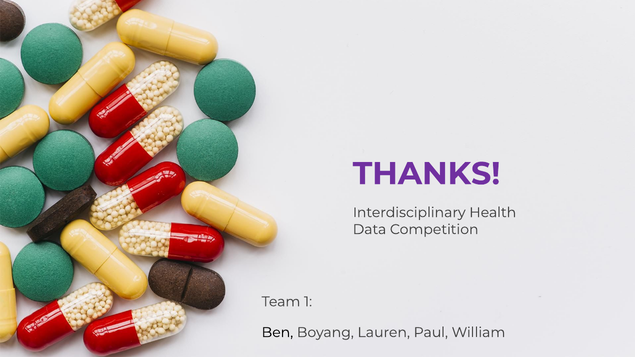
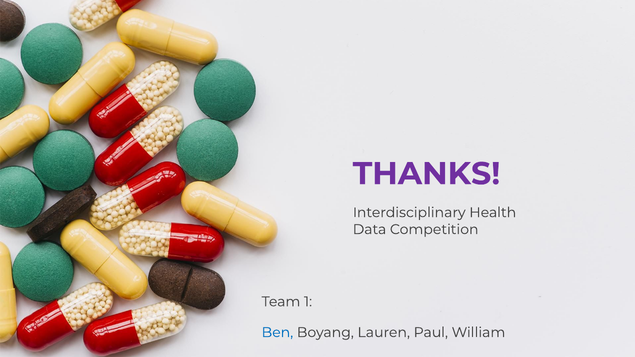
Ben colour: black -> blue (277, 333)
